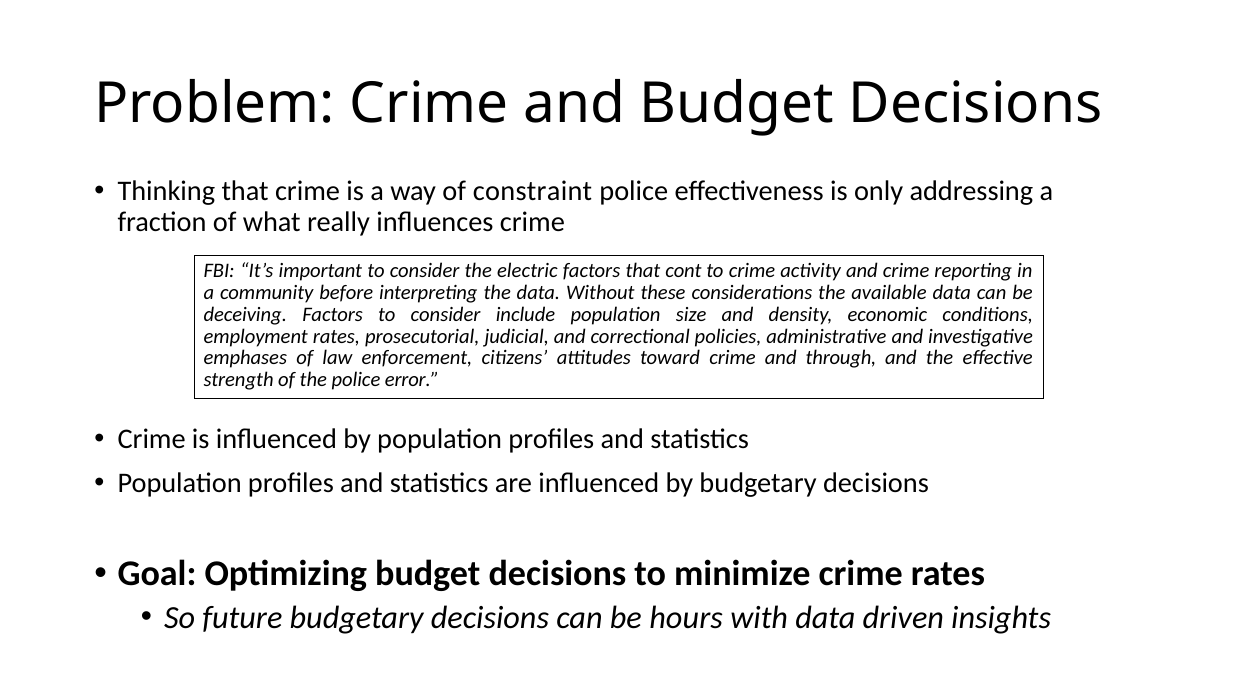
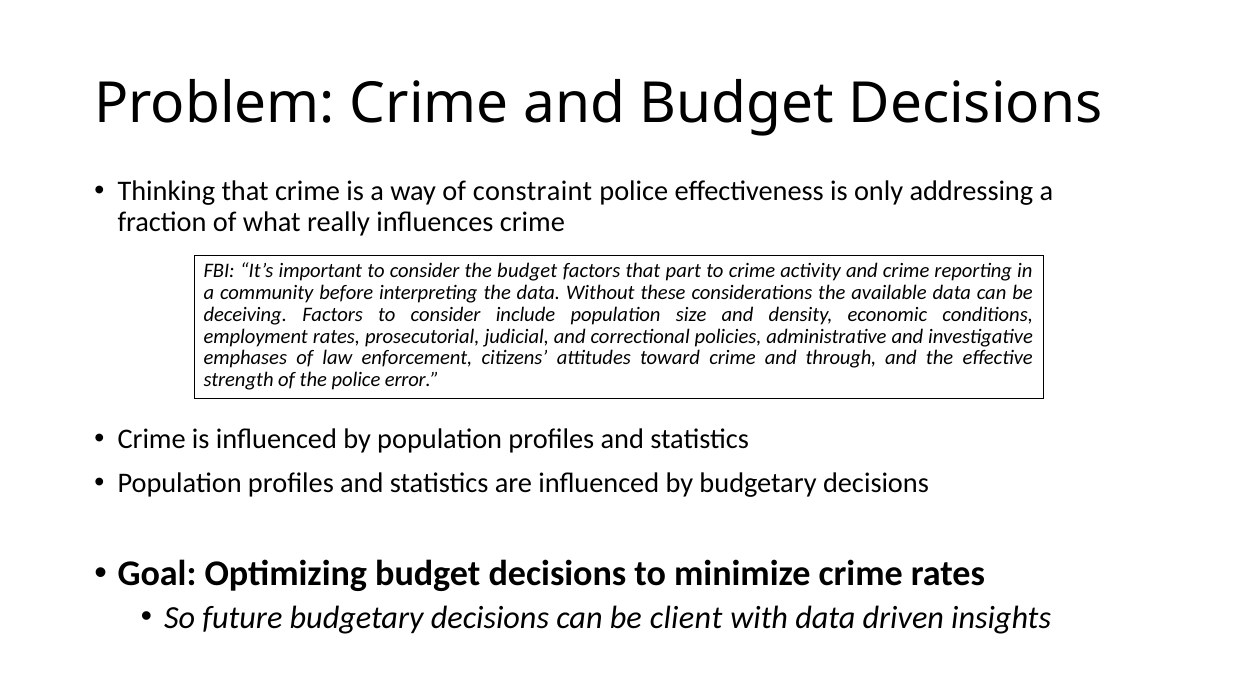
the electric: electric -> budget (527, 271)
cont: cont -> part (683, 271)
hours: hours -> client (686, 618)
